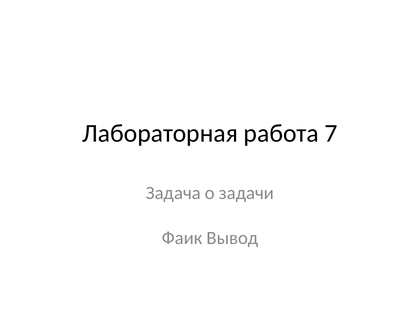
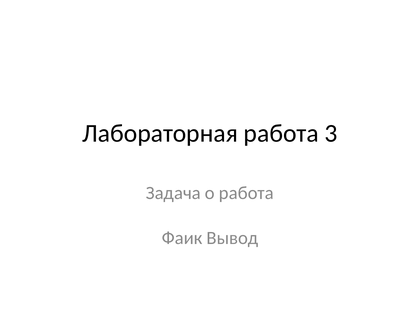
7: 7 -> 3 (331, 133)
о задачи: задачи -> работа (246, 193)
